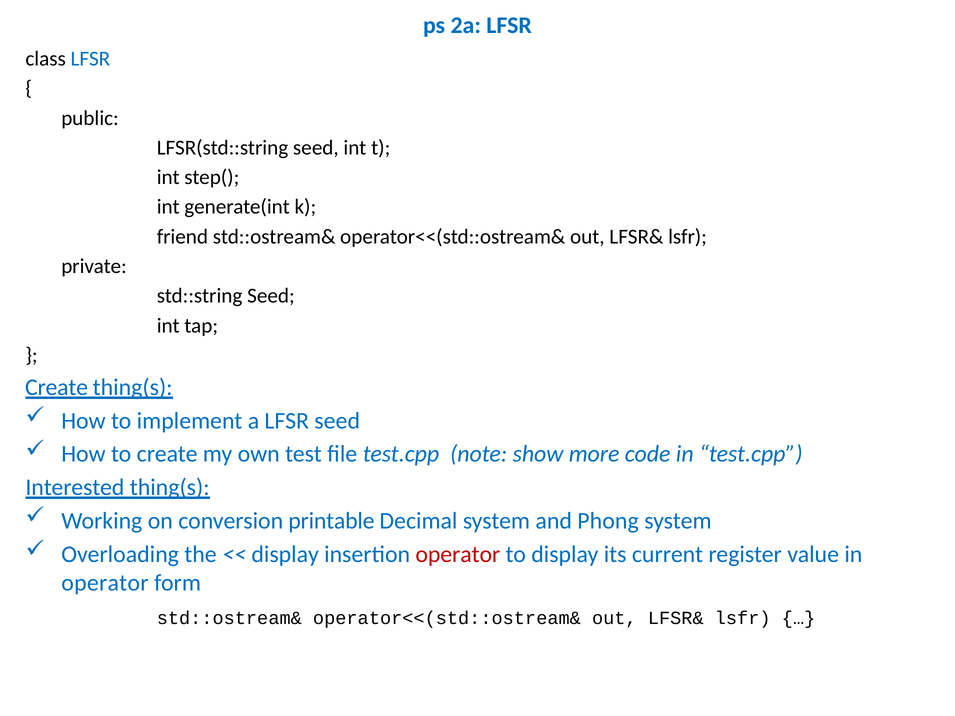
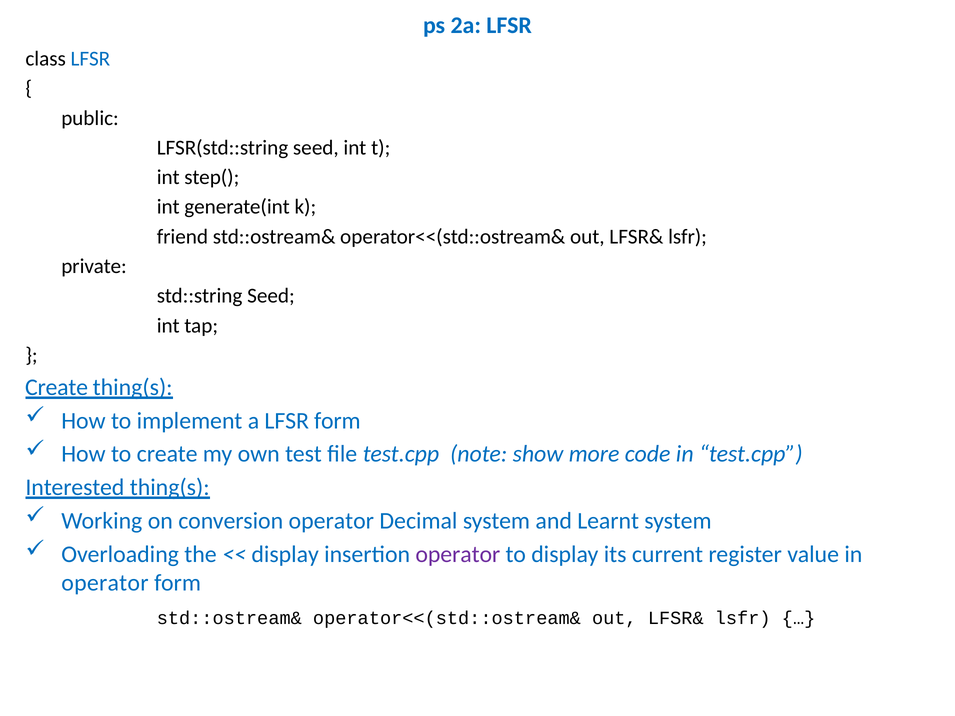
LFSR seed: seed -> form (337, 421)
conversion printable: printable -> operator (331, 521)
Phong: Phong -> Learnt (608, 521)
operator colour: red -> purple (458, 555)
